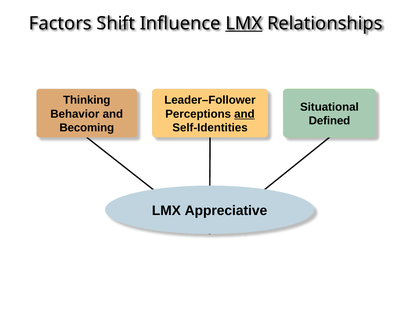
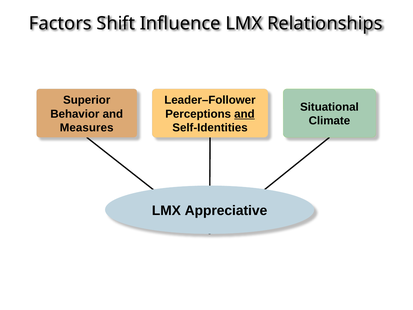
LMX underline: present -> none (244, 23)
Thinking: Thinking -> Superior (87, 100)
Defined: Defined -> Climate (329, 121)
Becoming: Becoming -> Measures (87, 128)
